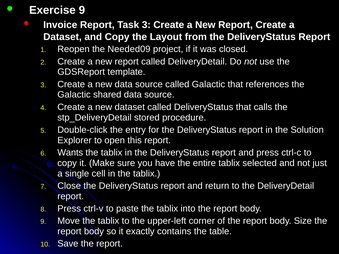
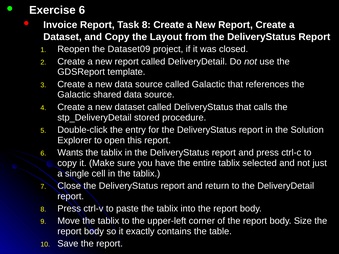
Exercise 9: 9 -> 6 (82, 10)
Task 3: 3 -> 8 (146, 25)
Needed09: Needed09 -> Dataset09 (129, 49)
